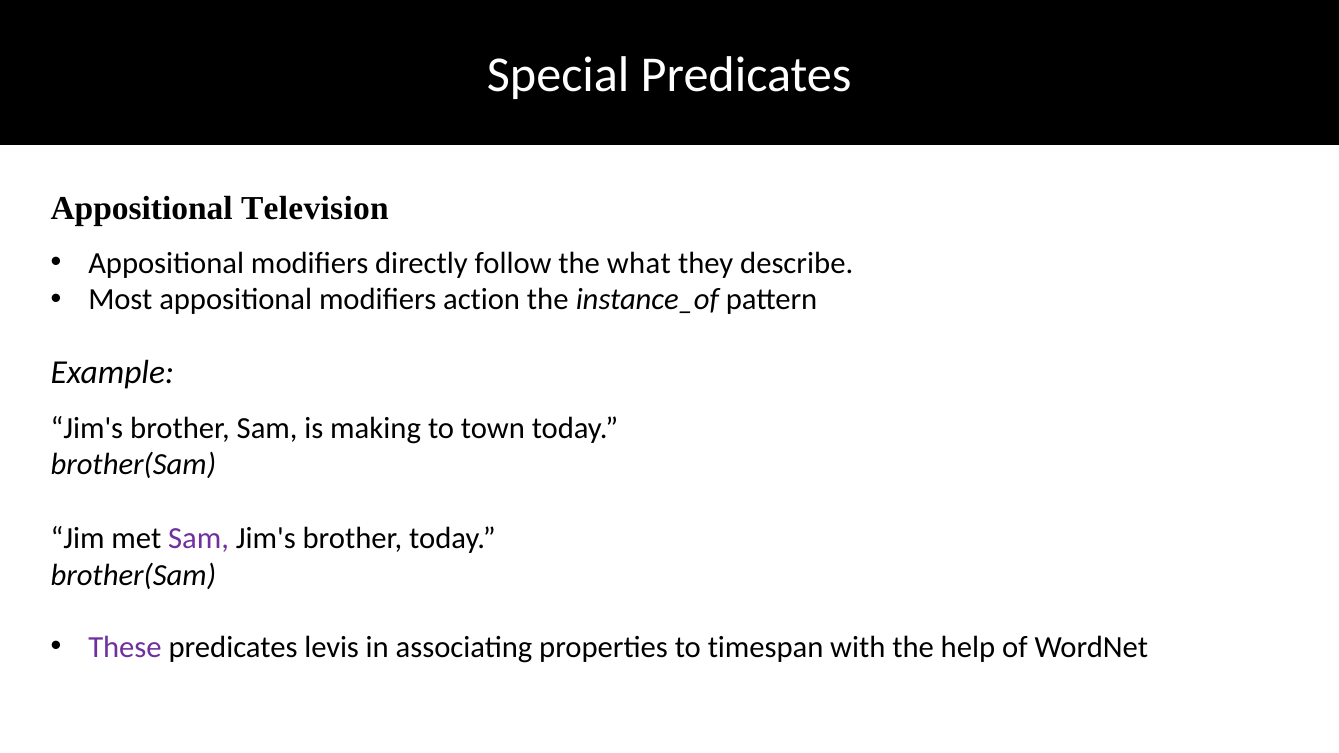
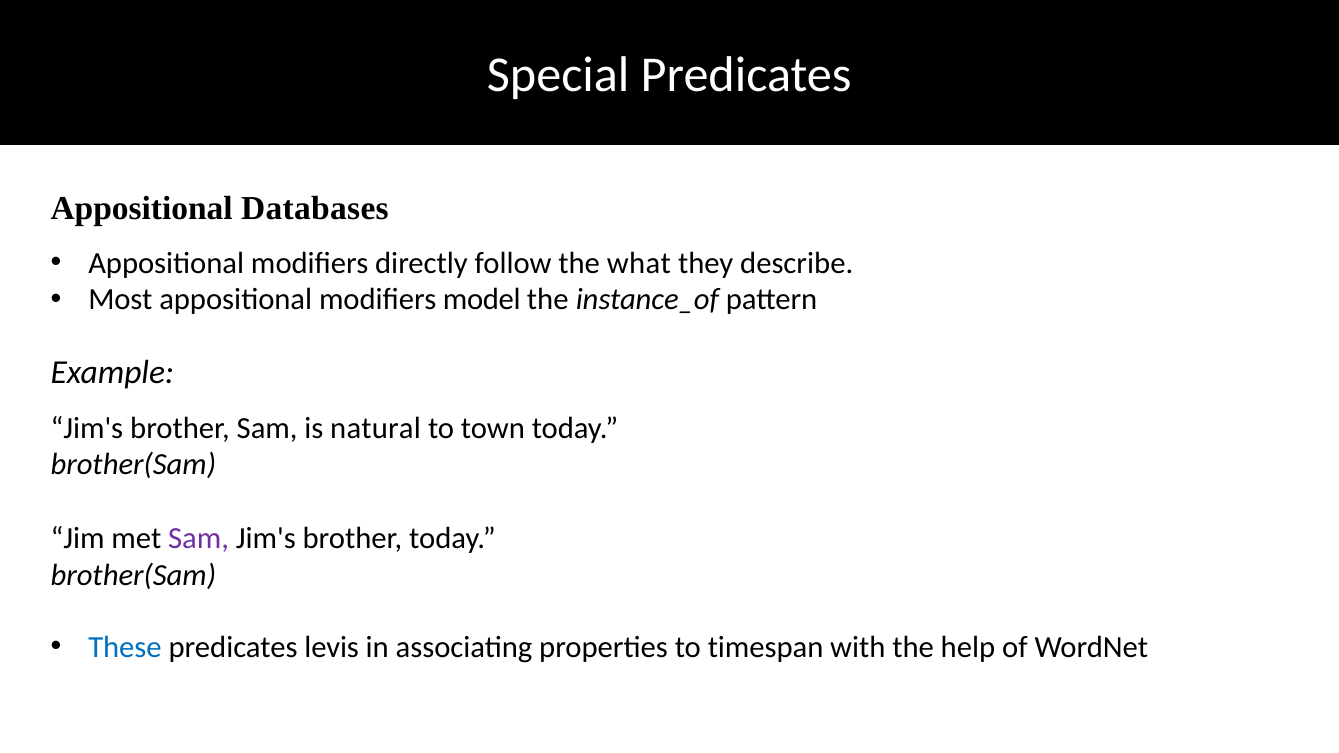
Television: Television -> Databases (315, 208)
action: action -> model (482, 300)
making: making -> natural (376, 428)
These colour: purple -> blue (125, 648)
